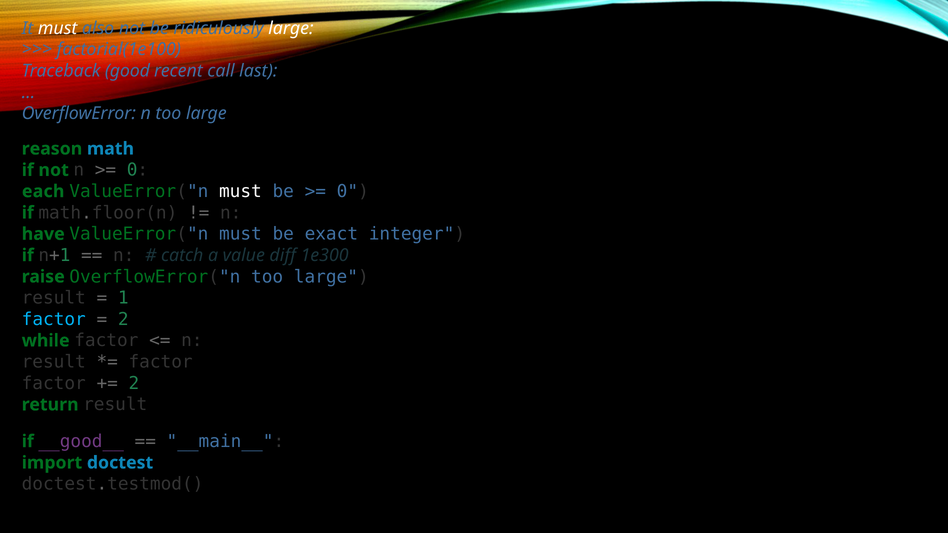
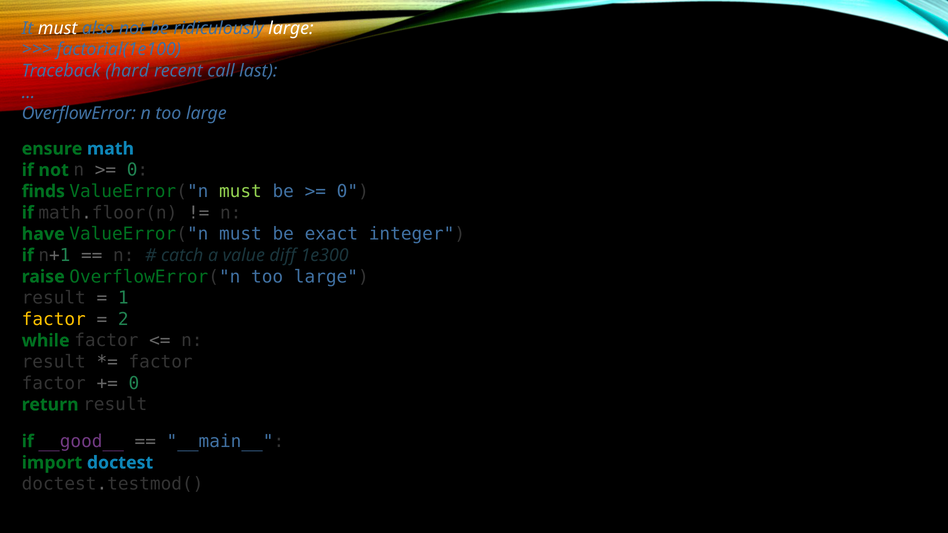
good: good -> hard (127, 71)
reason: reason -> ensure (52, 149)
each: each -> finds (43, 191)
must colour: white -> light green (240, 191)
factor colour: light blue -> yellow (54, 319)
2: 2 -> 0 (134, 383)
